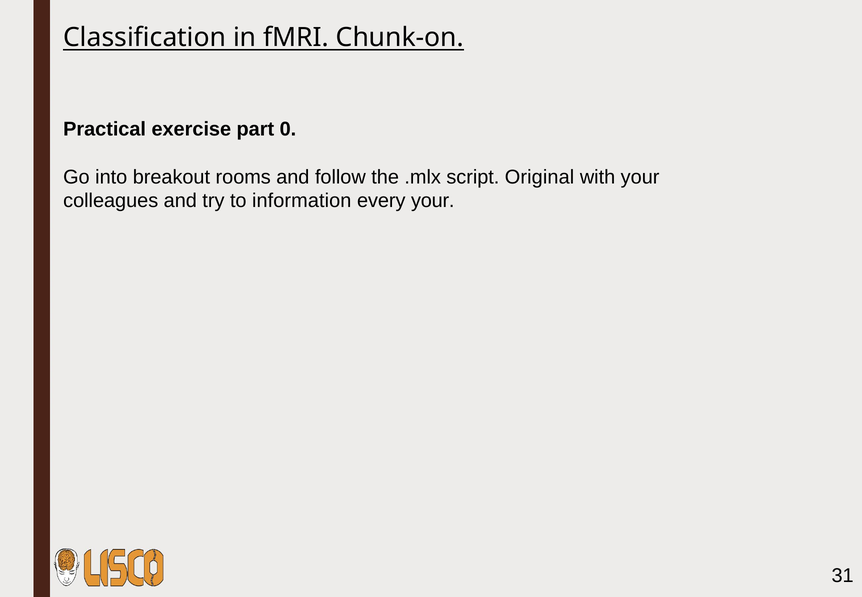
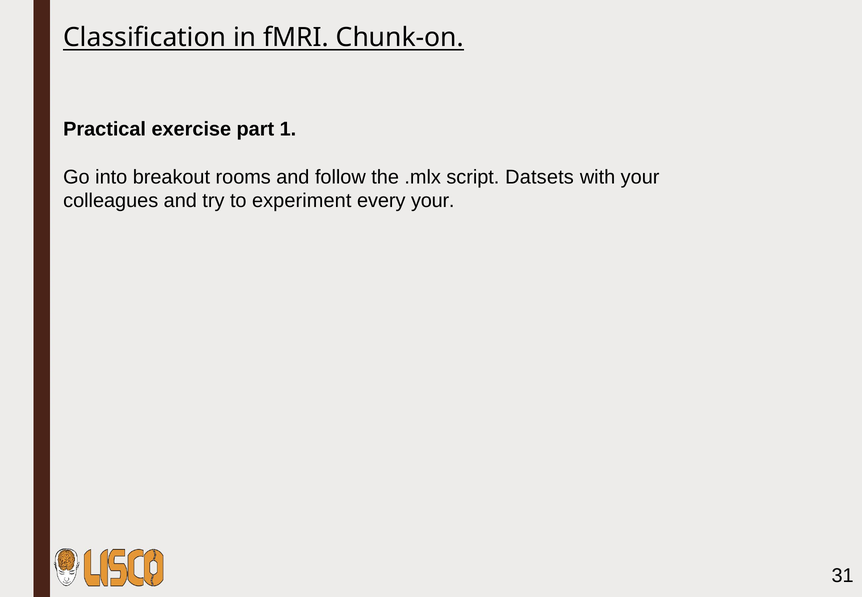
0: 0 -> 1 (288, 129)
Original: Original -> Datsets (540, 177)
information: information -> experiment (302, 201)
